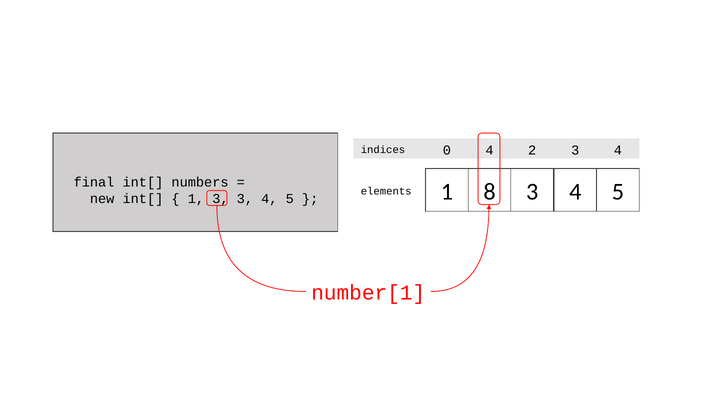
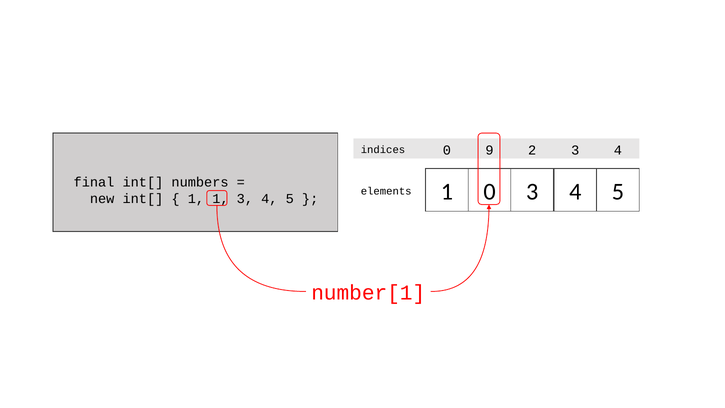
0 4: 4 -> 9 (490, 150)
1 8: 8 -> 0 (490, 191)
1 3: 3 -> 1 (220, 199)
